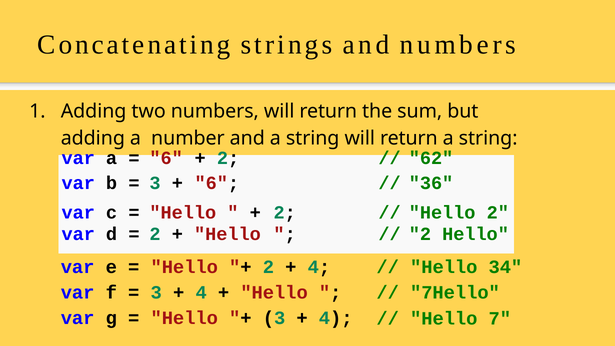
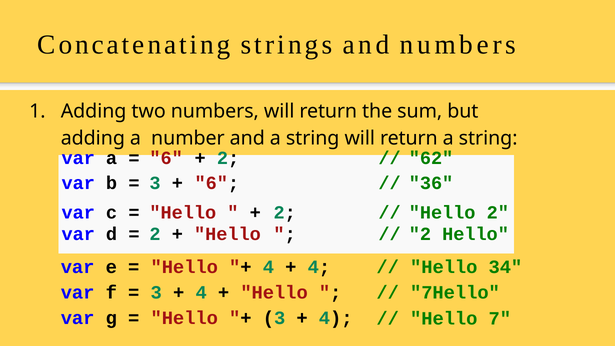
2: 2 -> 4 (268, 267)
